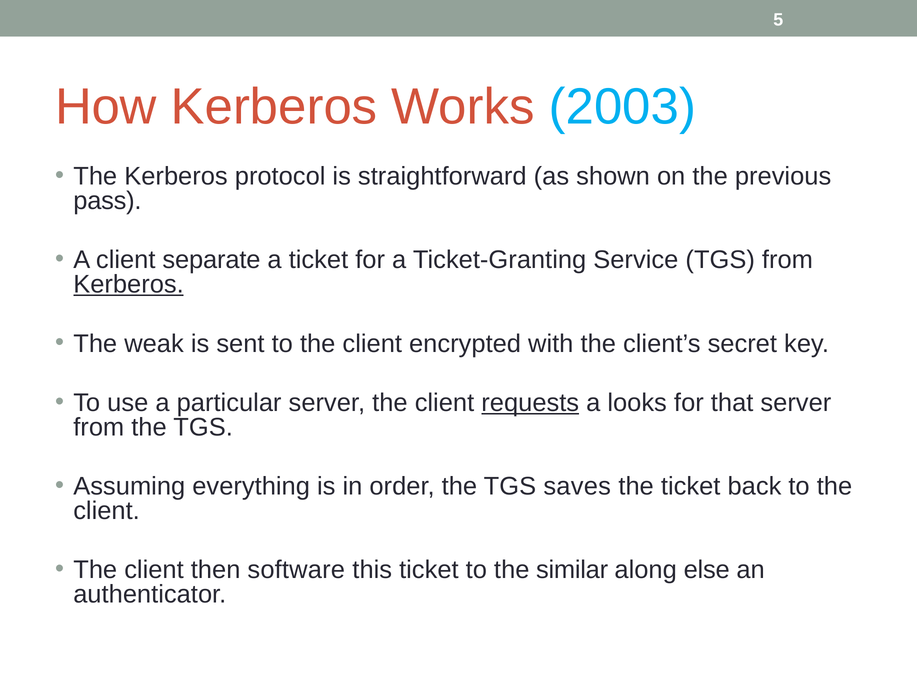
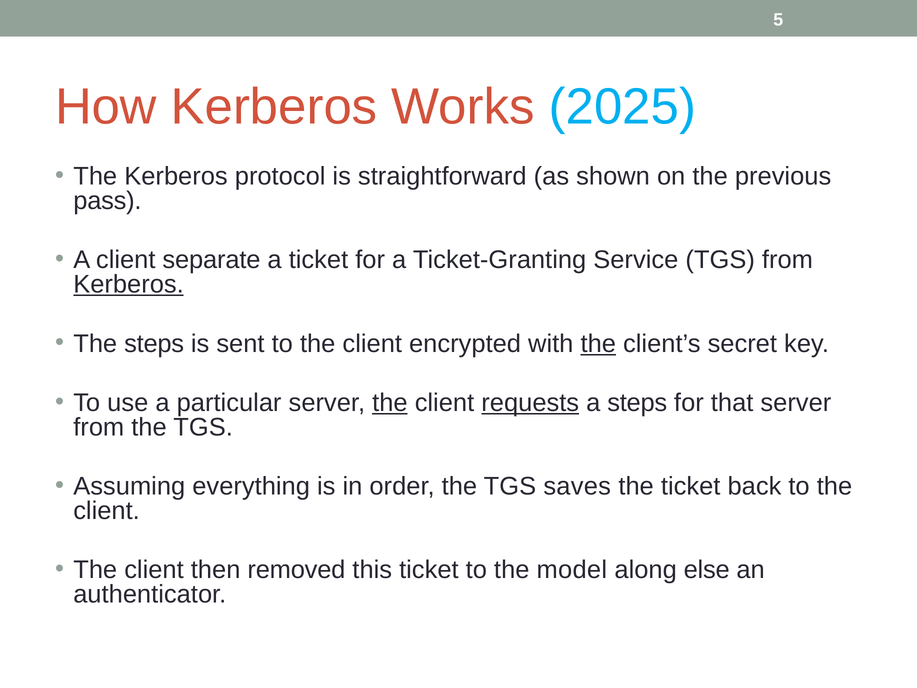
2003: 2003 -> 2025 (622, 107)
The weak: weak -> steps (154, 343)
the underline: none -> present (598, 343)
the underline: none -> present (390, 403)
a looks: looks -> steps (637, 403)
software: software -> removed (296, 570)
similar: similar -> model (572, 570)
